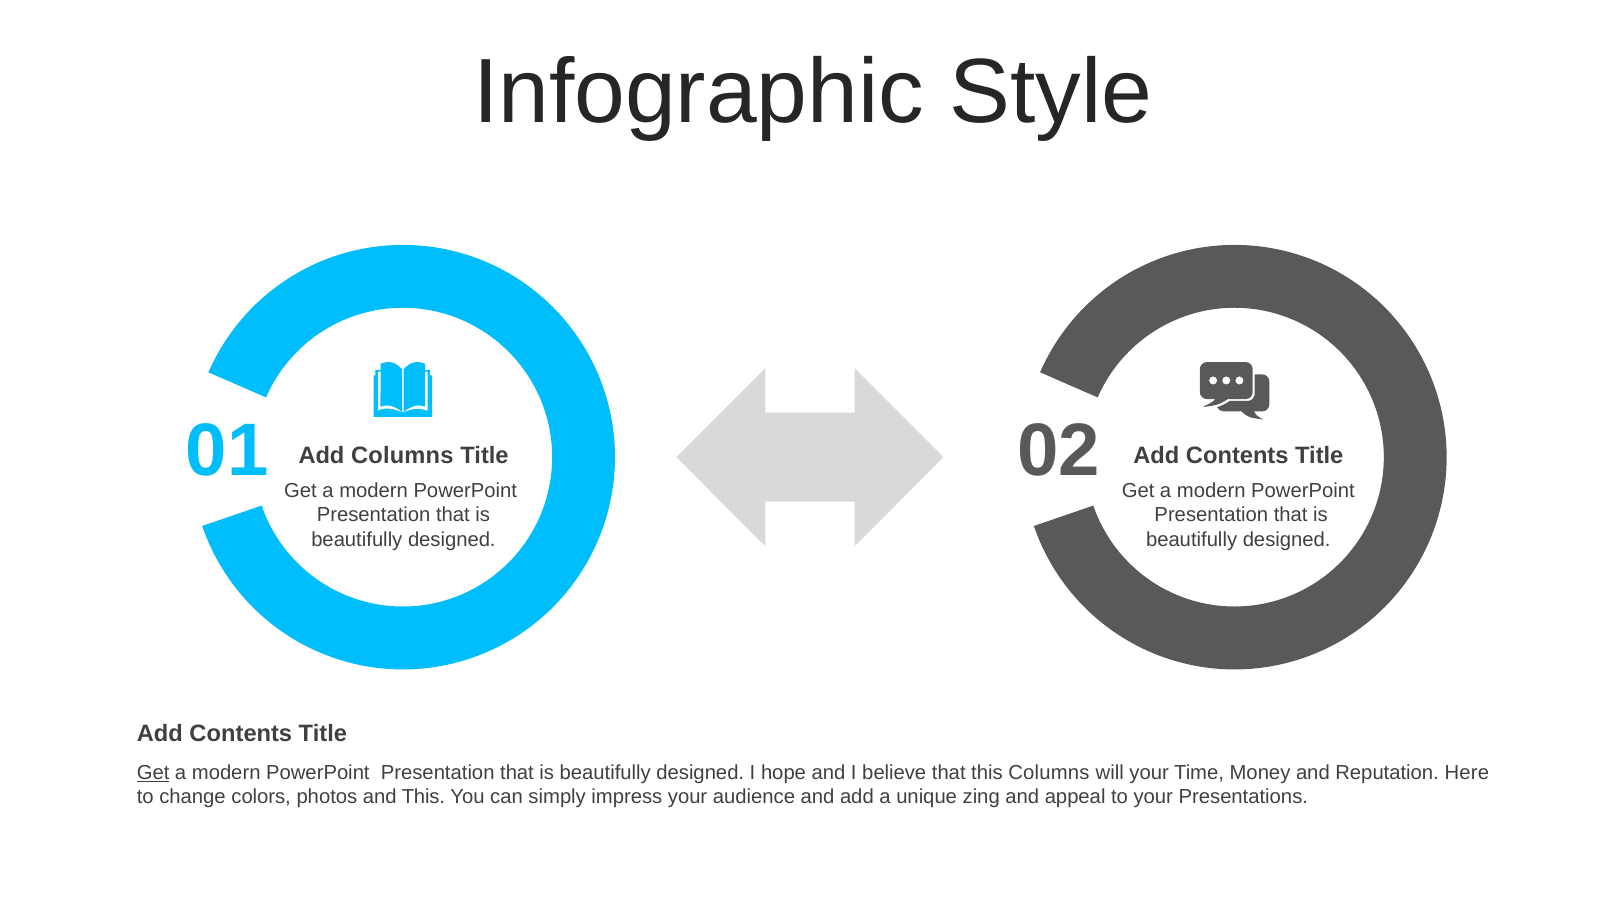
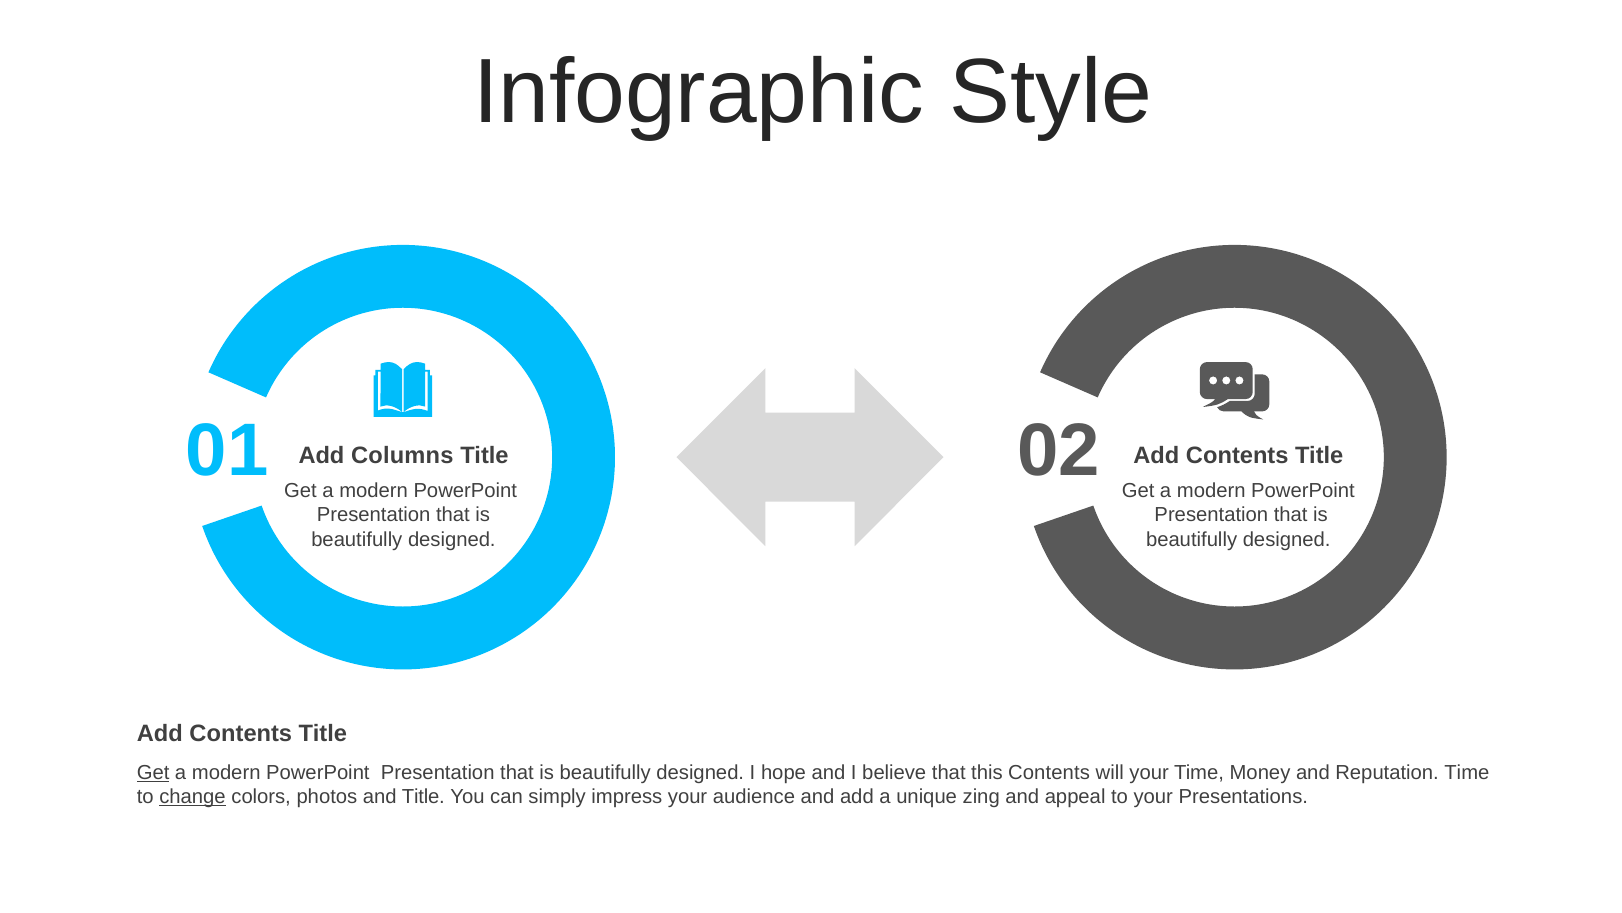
this Columns: Columns -> Contents (1049, 772)
Reputation Here: Here -> Time (1467, 772)
change underline: none -> present (193, 796)
and This: This -> Title (423, 796)
